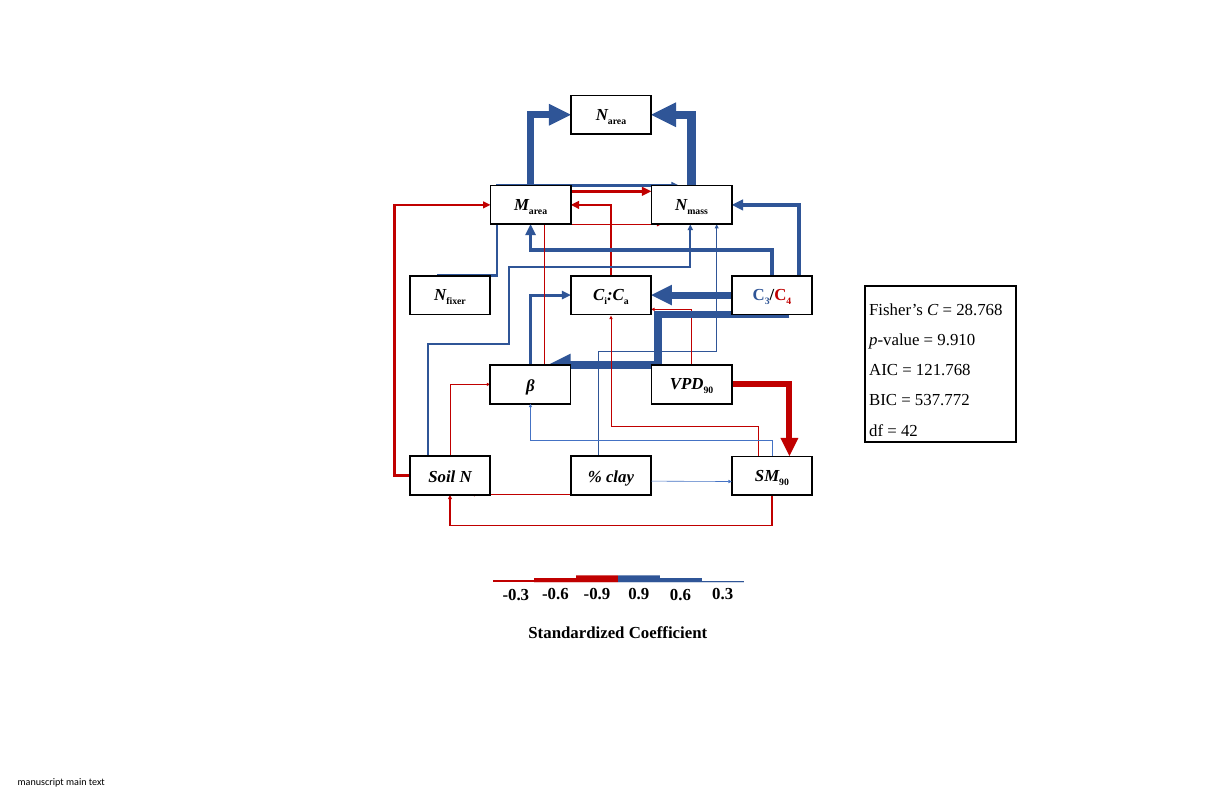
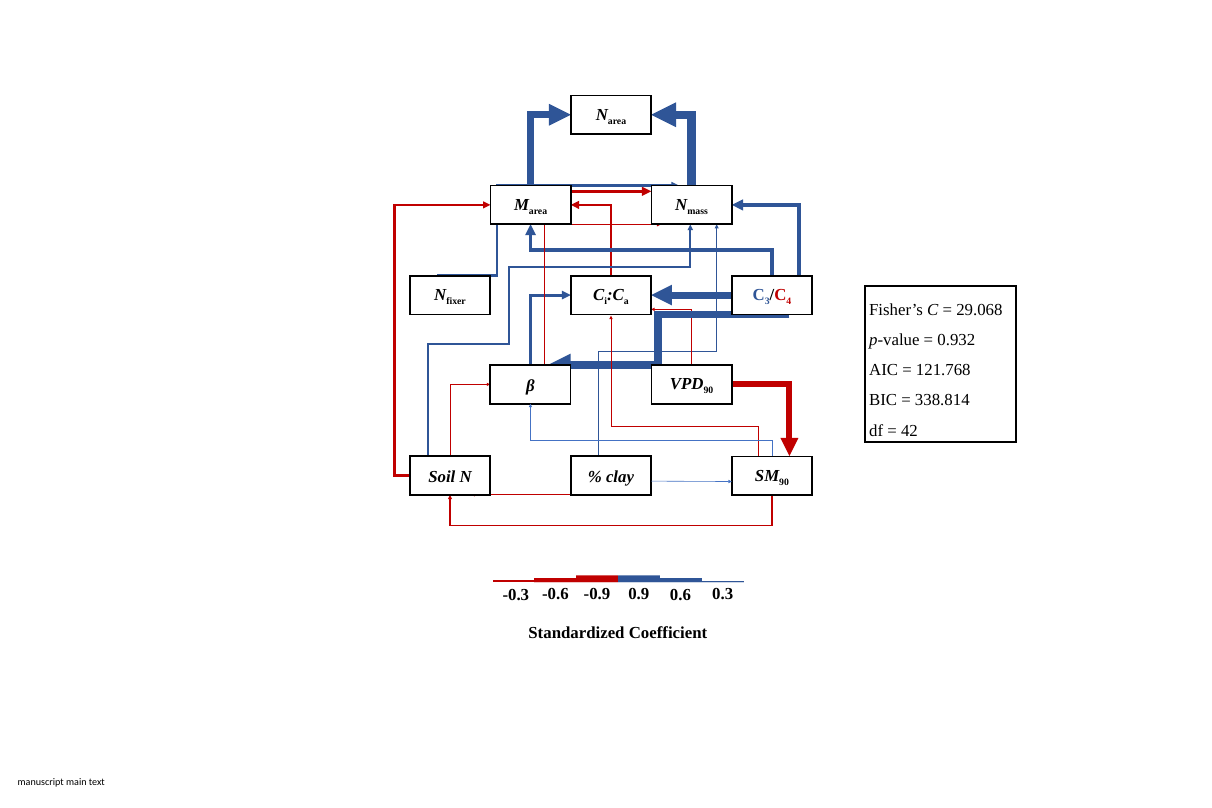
28.768: 28.768 -> 29.068 (979, 310)
9.910: 9.910 -> 0.932 (956, 340)
537.772: 537.772 -> 338.814 (942, 400)
